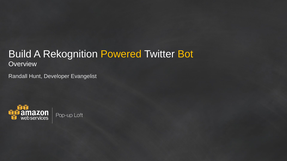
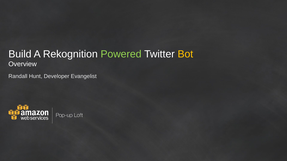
Powered colour: yellow -> light green (121, 54)
